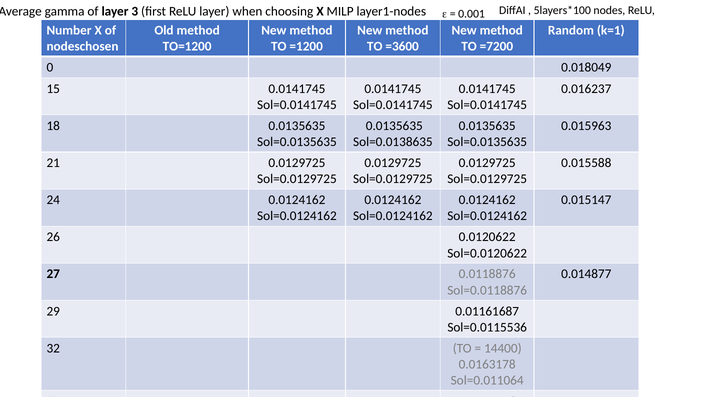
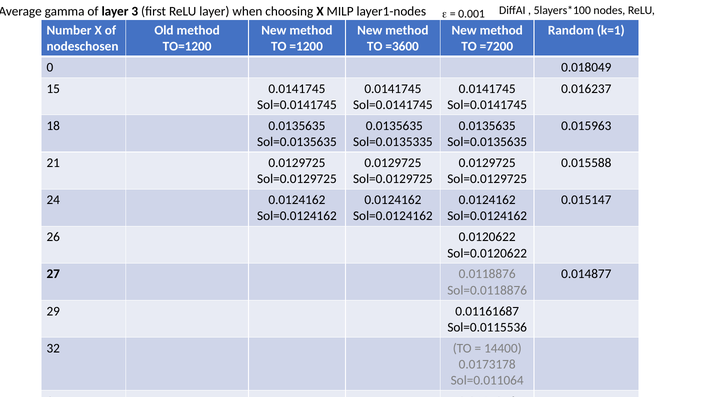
Sol=0.0138635: Sol=0.0138635 -> Sol=0.0135335 (393, 142)
0.0163178: 0.0163178 -> 0.0173178 (487, 365)
